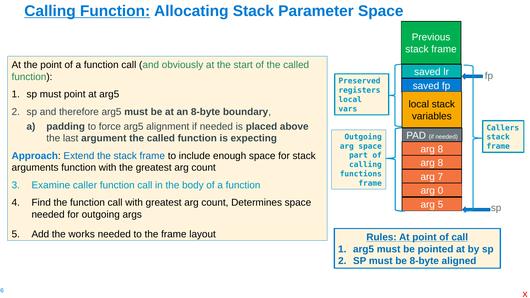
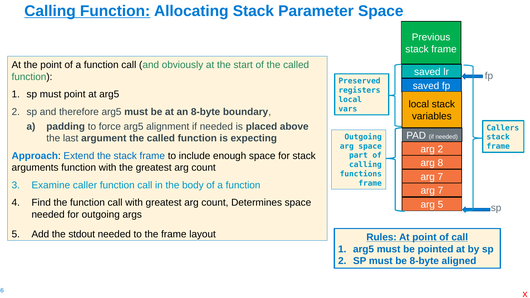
8: 8 -> 2 (440, 149)
0: 0 -> 7 (440, 191)
works: works -> stdout (82, 234)
